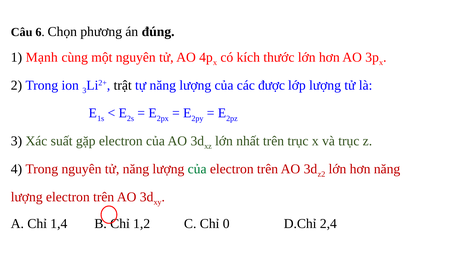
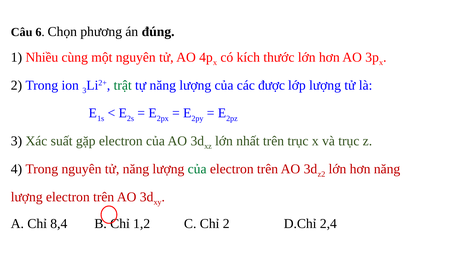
Mạnh: Mạnh -> Nhiều (42, 57)
trật colour: black -> green (123, 85)
1,4: 1,4 -> 8,4 (59, 223)
Chỉ 0: 0 -> 2 (226, 223)
